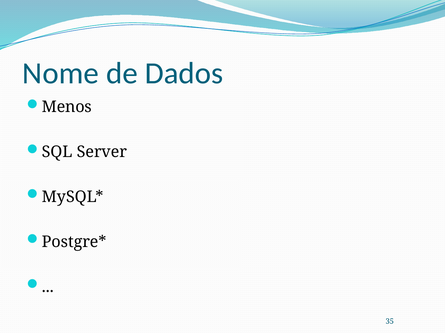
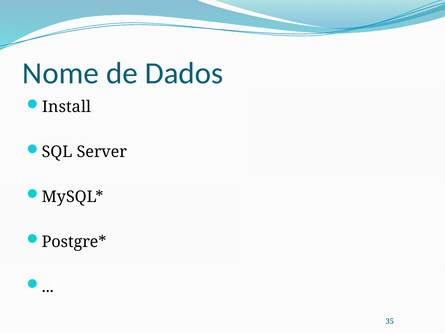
Menos: Menos -> Install (67, 107)
